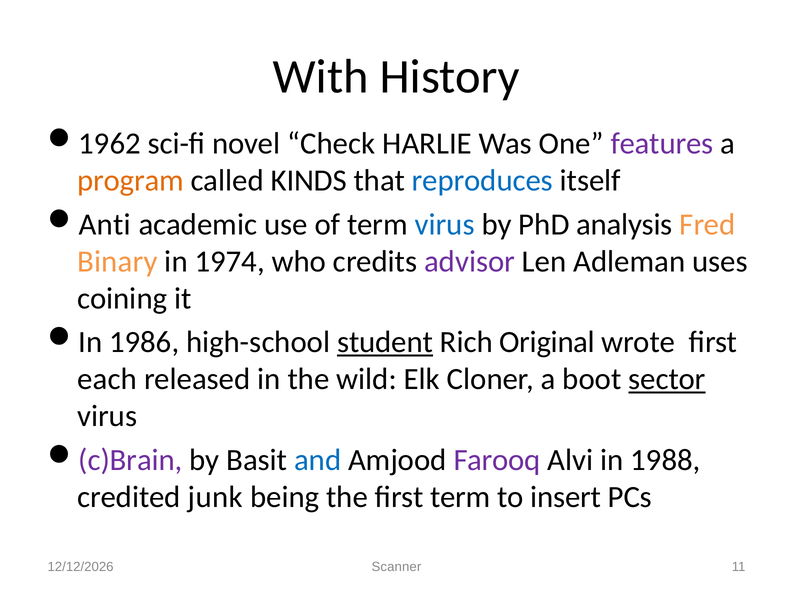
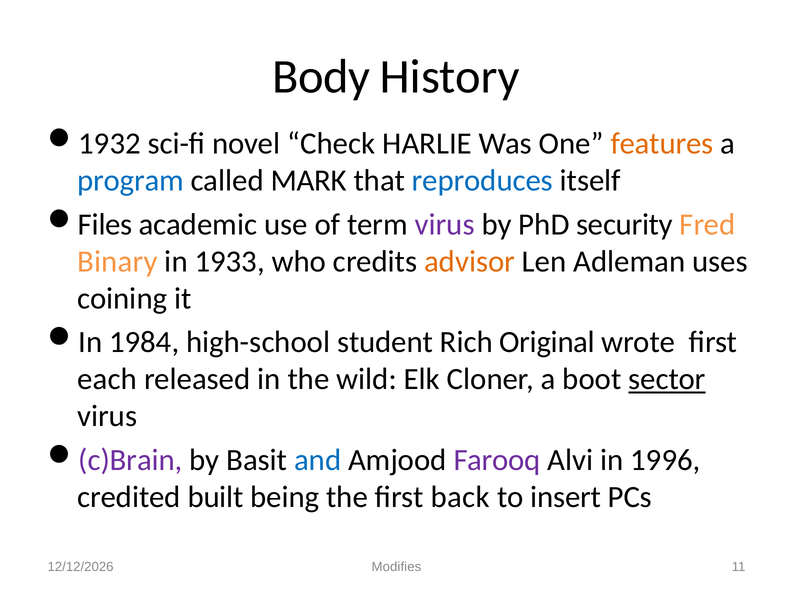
With: With -> Body (321, 77)
1962: 1962 -> 1932 (110, 144)
features colour: purple -> orange (662, 144)
program colour: orange -> blue (131, 181)
KINDS: KINDS -> MARK (309, 181)
Anti: Anti -> Files (105, 224)
virus colour: blue -> purple (445, 224)
analysis: analysis -> security (624, 224)
1974: 1974 -> 1933 (230, 261)
advisor colour: purple -> orange (470, 261)
1986: 1986 -> 1984 (144, 342)
student underline: present -> none (385, 342)
1988: 1988 -> 1996 (665, 460)
junk: junk -> built (216, 497)
first term: term -> back (460, 497)
Scanner: Scanner -> Modifies (396, 567)
